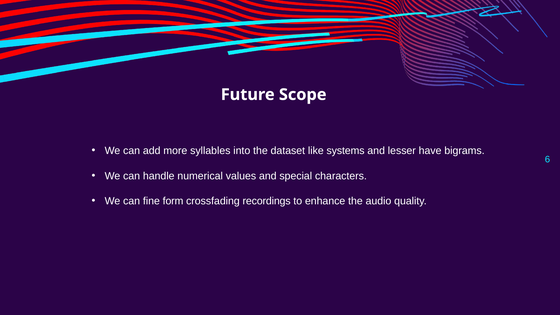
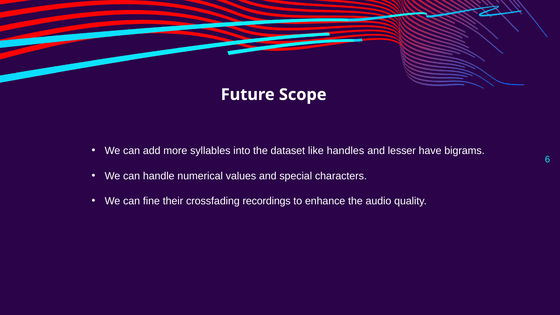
systems: systems -> handles (345, 151)
form: form -> their (173, 201)
